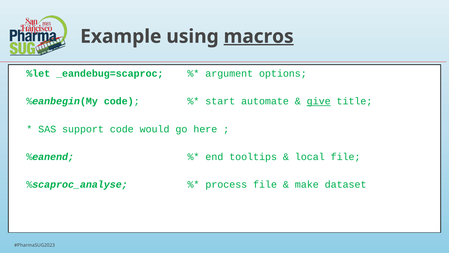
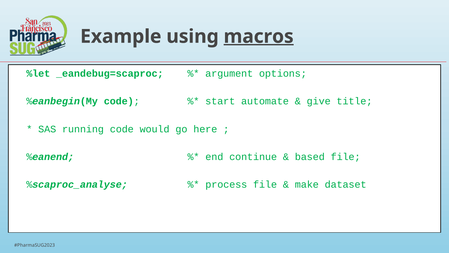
give underline: present -> none (319, 101)
support: support -> running (83, 129)
tooltips: tooltips -> continue (253, 157)
local: local -> based (310, 157)
